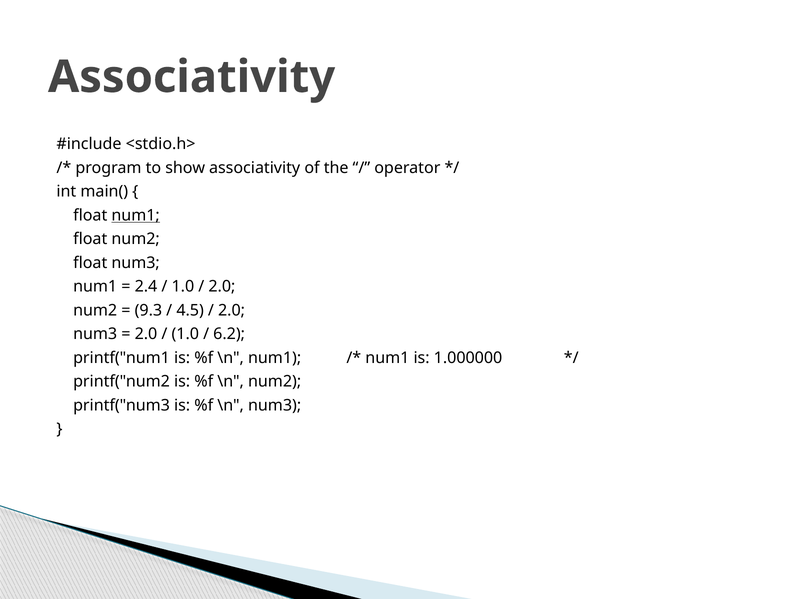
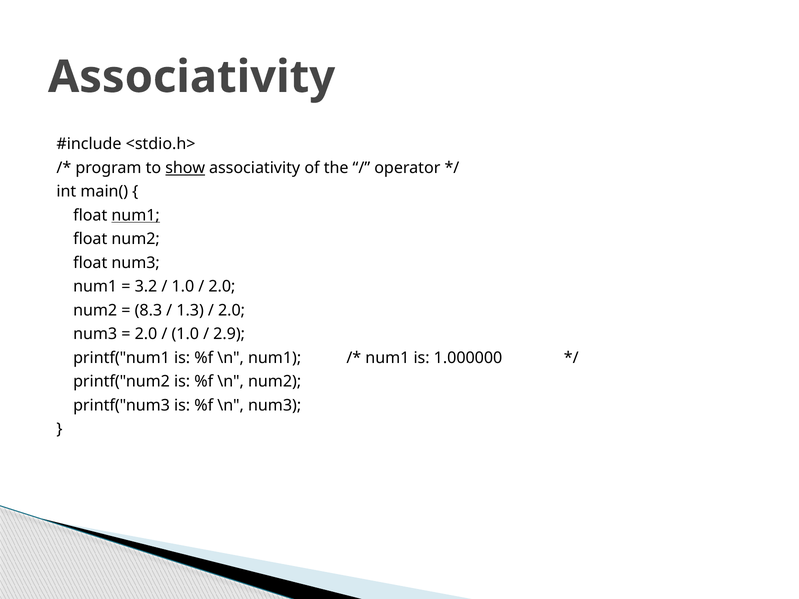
show underline: none -> present (185, 168)
2.4: 2.4 -> 3.2 (146, 287)
9.3: 9.3 -> 8.3 (148, 310)
4.5: 4.5 -> 1.3 (190, 310)
6.2: 6.2 -> 2.9 (229, 334)
